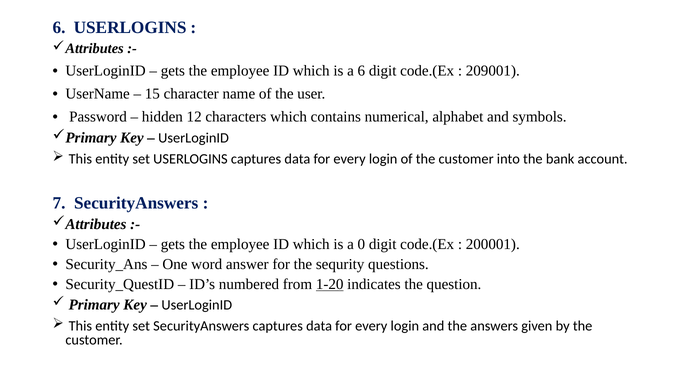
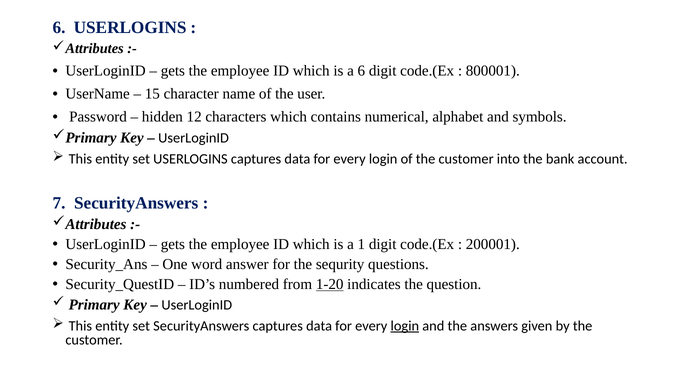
209001: 209001 -> 800001 (493, 71)
0: 0 -> 1 (361, 244)
login underline: none -> present (405, 325)
